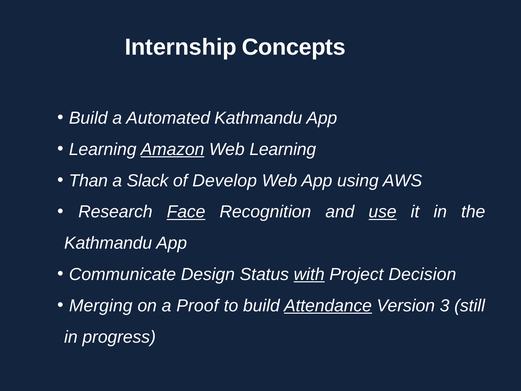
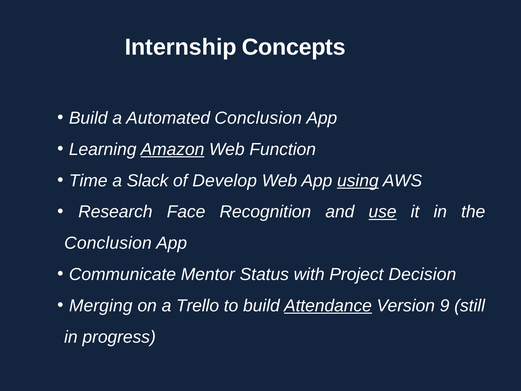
Automated Kathmandu: Kathmandu -> Conclusion (258, 118)
Web Learning: Learning -> Function (283, 149)
Than: Than -> Time (88, 181)
using underline: none -> present (358, 181)
Face underline: present -> none (186, 212)
Kathmandu: Kathmandu -> Conclusion (108, 243)
Design: Design -> Mentor (208, 274)
with underline: present -> none (309, 274)
Proof: Proof -> Trello (198, 306)
3: 3 -> 9 (445, 306)
